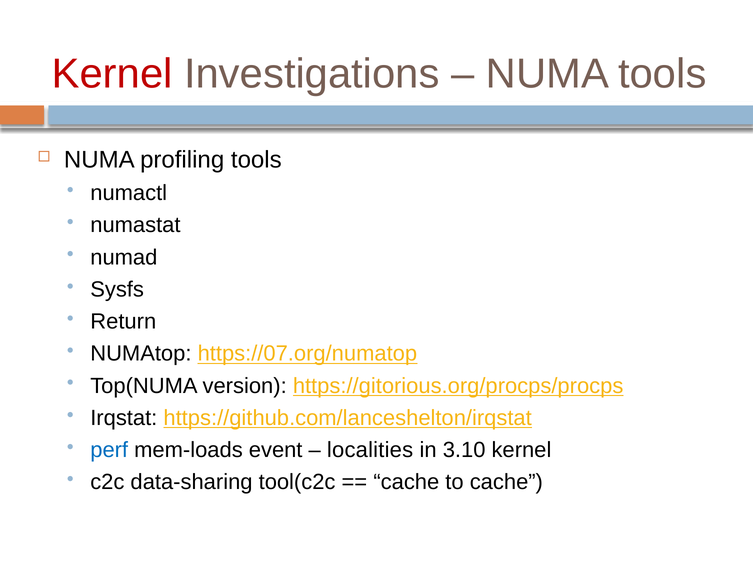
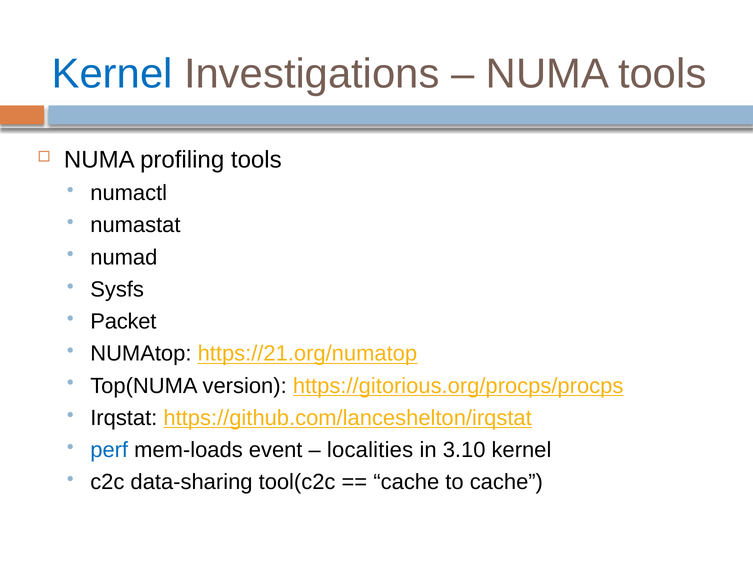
Kernel colour: red -> blue (112, 74)
Return: Return -> Packet (123, 321)
https://07.org/numatop: https://07.org/numatop -> https://21.org/numatop (307, 354)
